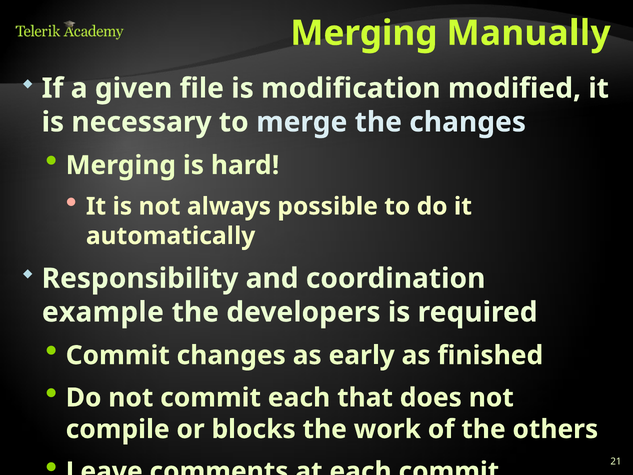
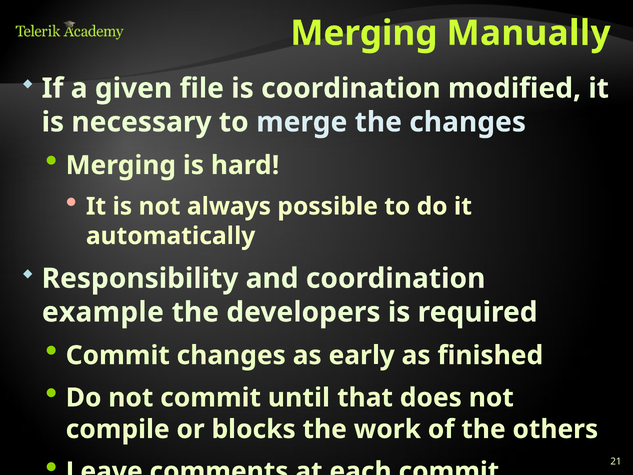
is modification: modification -> coordination (351, 88)
commit each: each -> until (299, 397)
